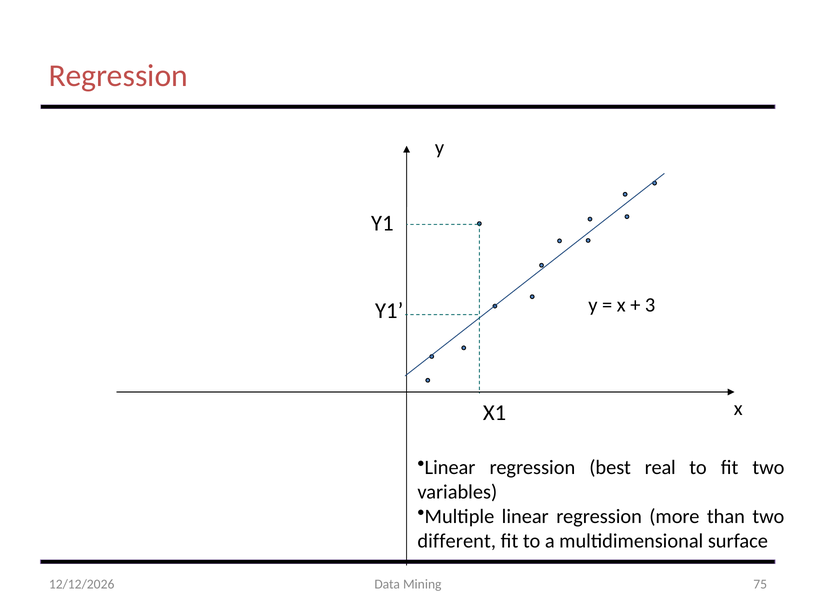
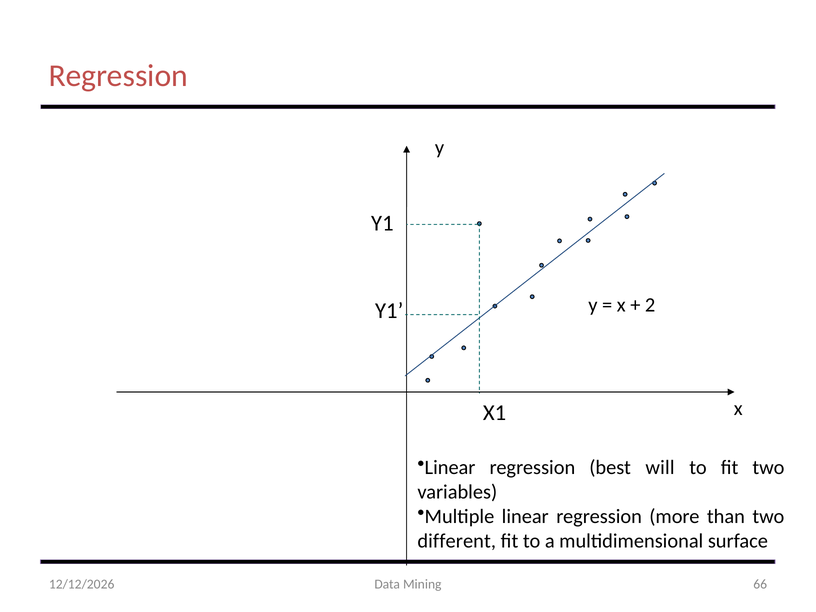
3: 3 -> 2 (650, 305)
real: real -> will (660, 467)
75: 75 -> 66 (760, 584)
